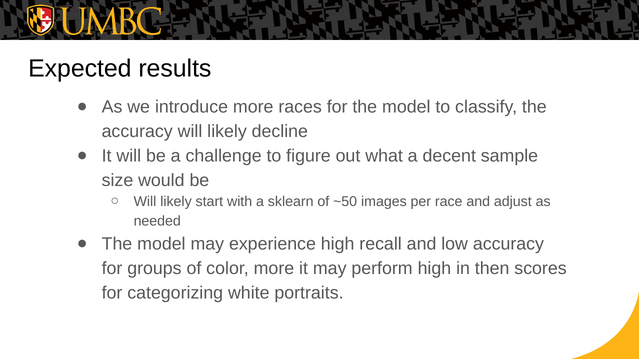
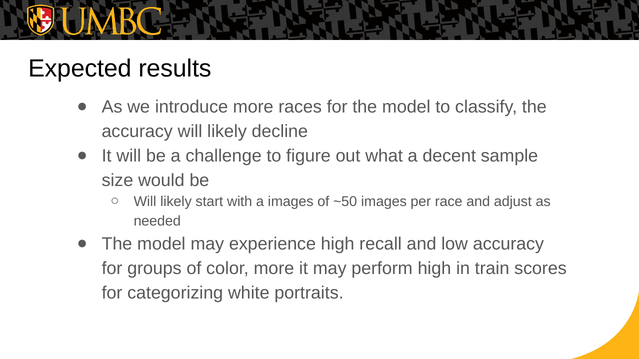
a sklearn: sklearn -> images (291, 202)
then: then -> train (492, 269)
